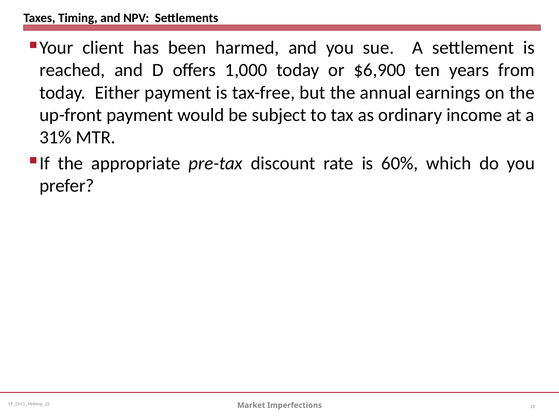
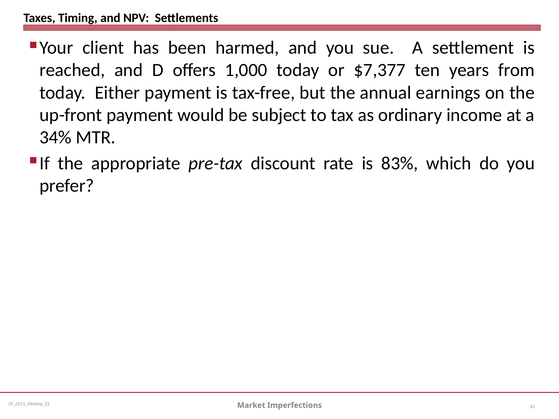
$6,900: $6,900 -> $7,377 (380, 70)
31%: 31% -> 34% (56, 137)
60%: 60% -> 83% (400, 163)
